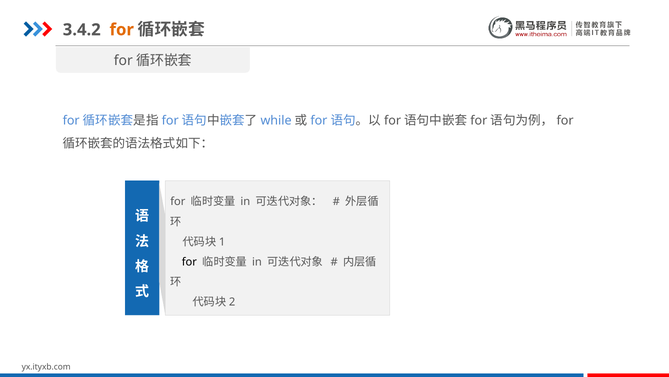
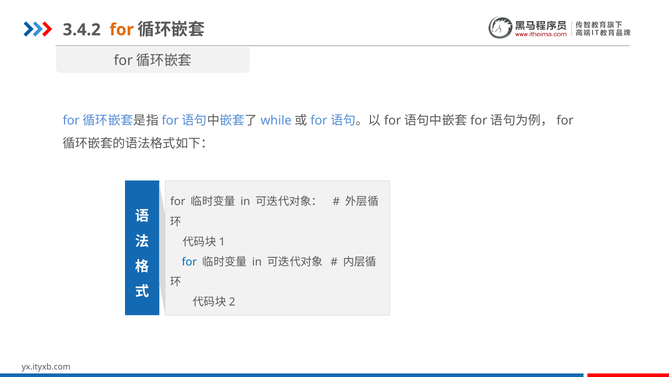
for colour: black -> blue (189, 262)
